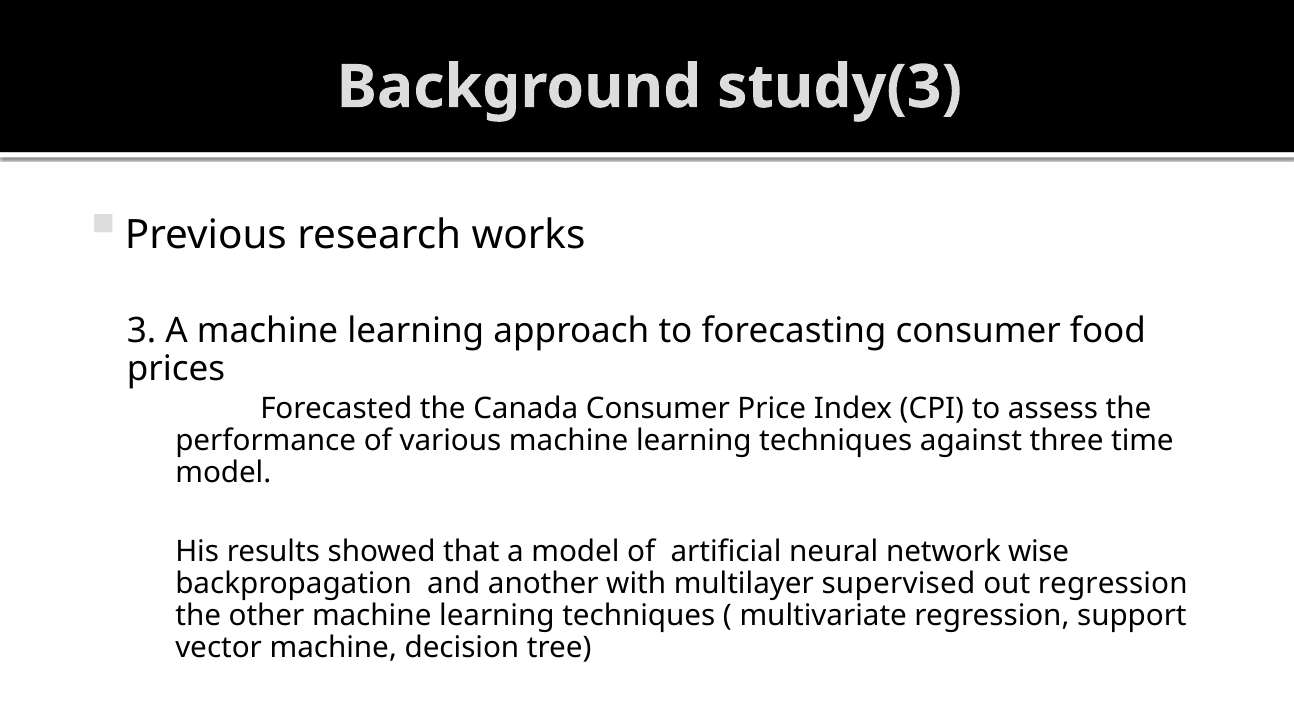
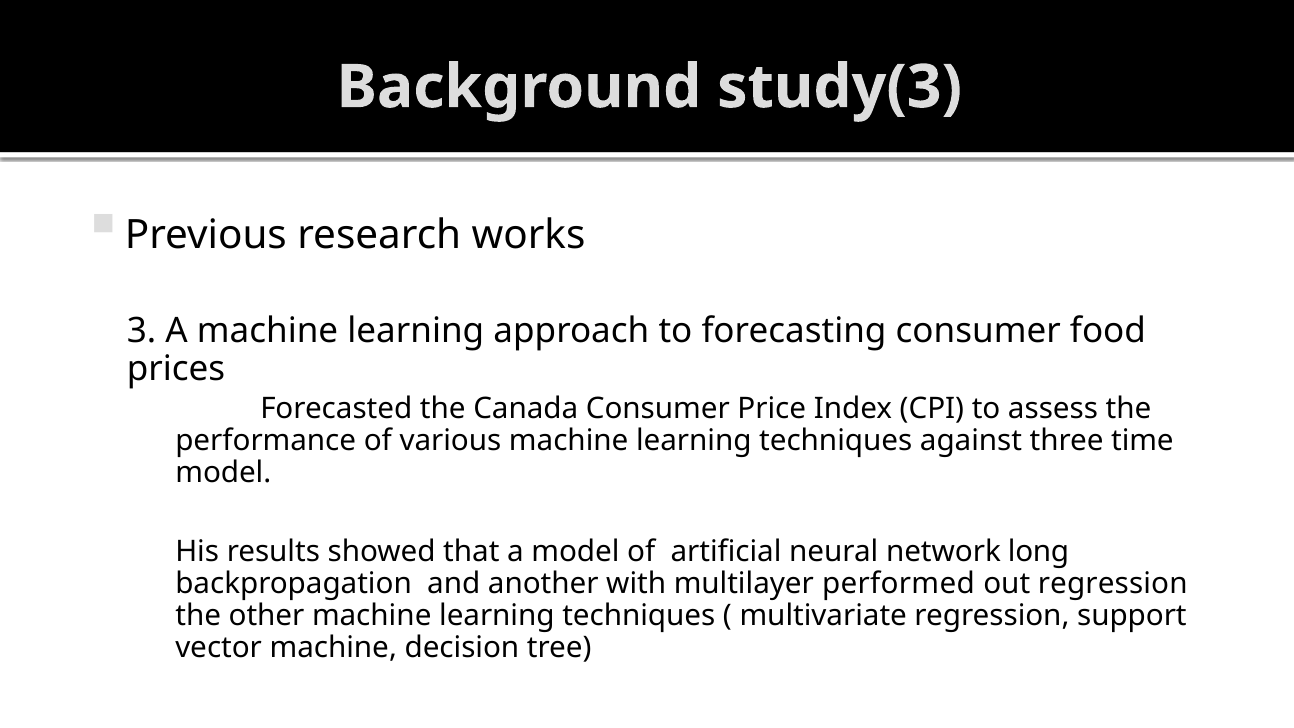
wise: wise -> long (1039, 552)
supervised: supervised -> performed (898, 584)
